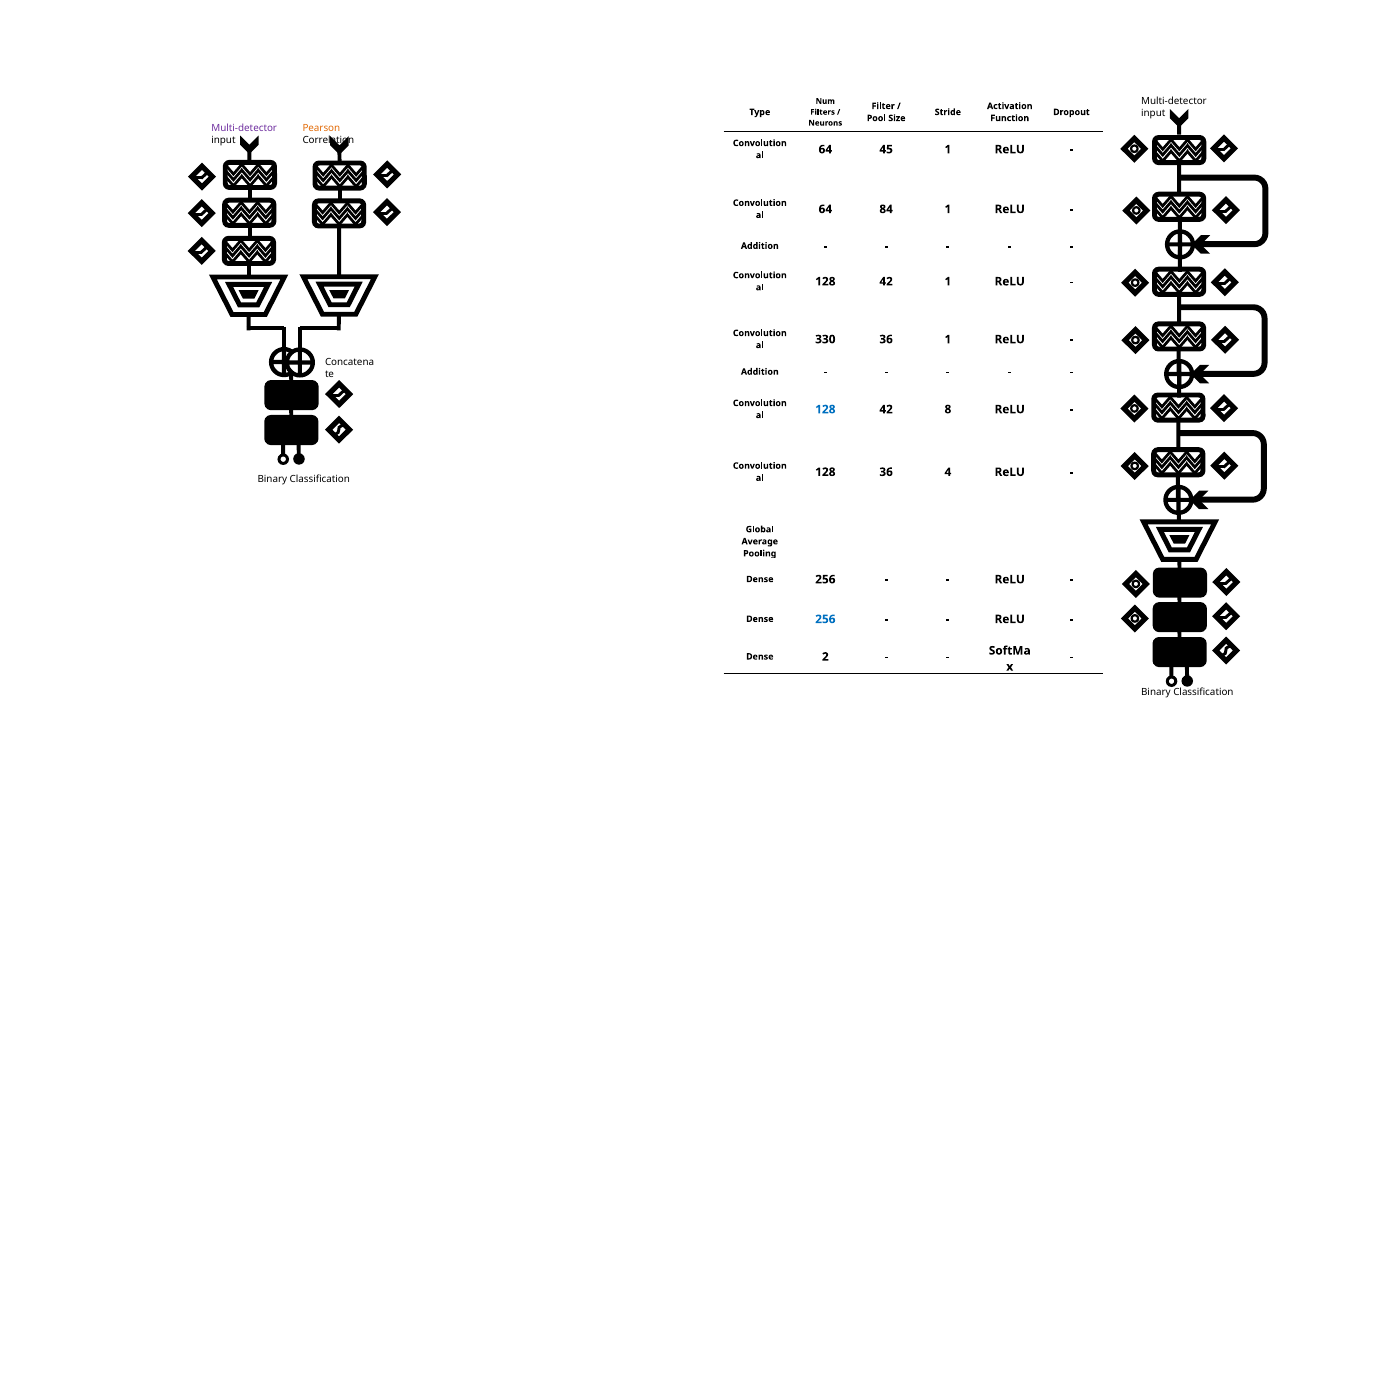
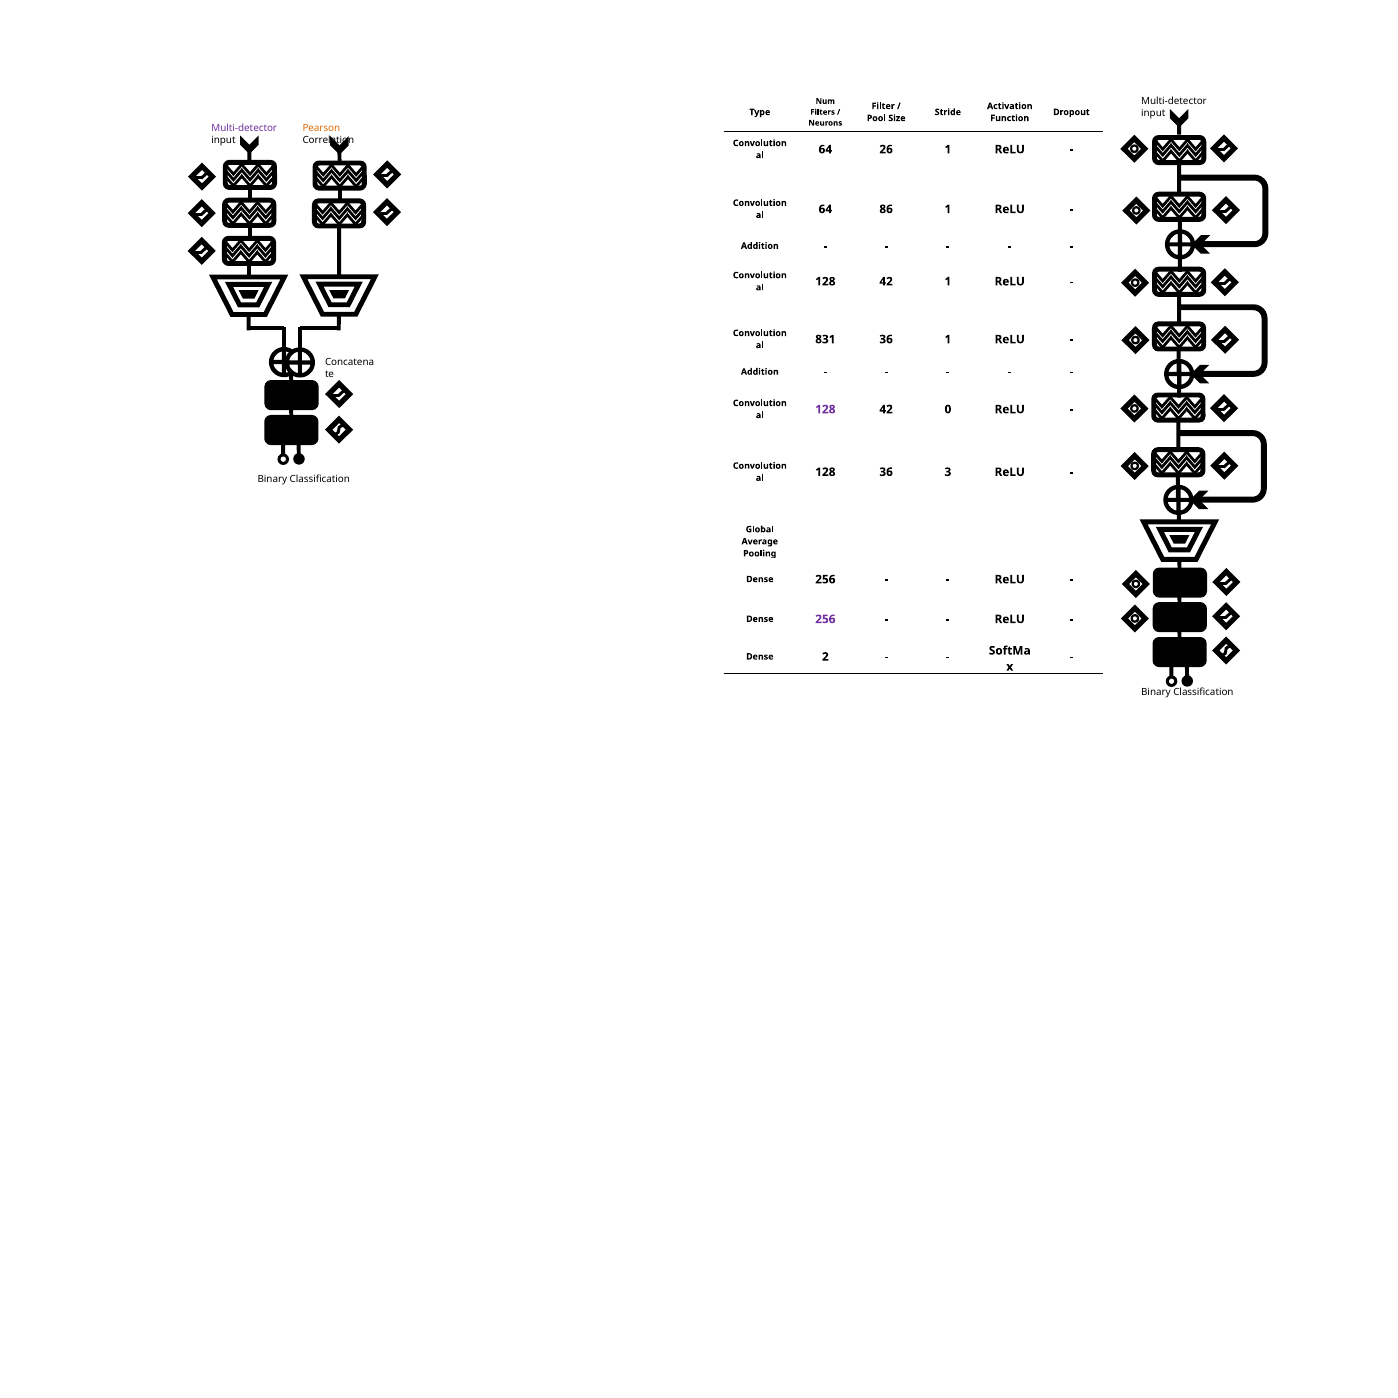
45: 45 -> 26 (886, 149)
84: 84 -> 86 (886, 209)
330: 330 -> 831 (825, 339)
128 colour: blue -> purple (825, 409)
8: 8 -> 0 (948, 409)
4: 4 -> 3 (948, 472)
256 colour: blue -> purple (825, 619)
